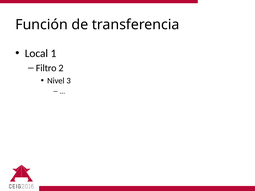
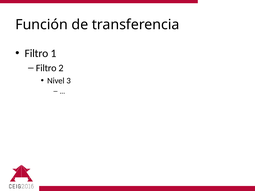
Local: Local -> Filtro (37, 53)
